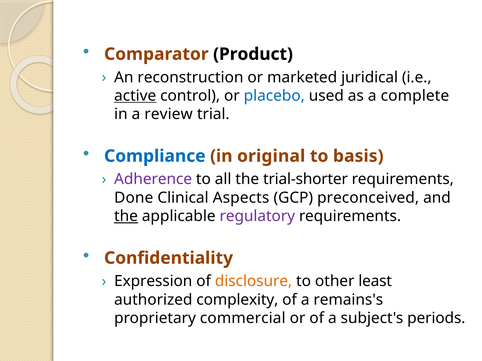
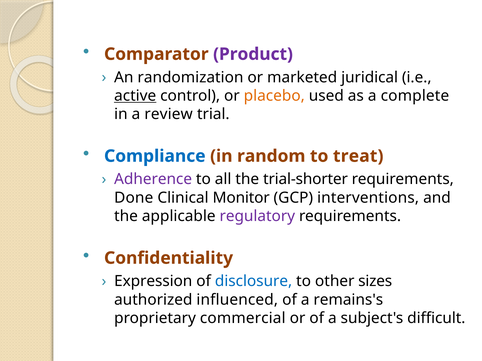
Product colour: black -> purple (253, 54)
reconstruction: reconstruction -> randomization (190, 77)
placebo colour: blue -> orange (274, 96)
original: original -> random (271, 156)
basis: basis -> treat (358, 156)
Aspects: Aspects -> Monitor (241, 198)
preconceived: preconceived -> interventions (368, 198)
the underline: present -> none (126, 216)
disclosure colour: orange -> blue (254, 282)
least: least -> sizes (375, 282)
complexity: complexity -> influenced (237, 300)
periods: periods -> difficult (436, 319)
